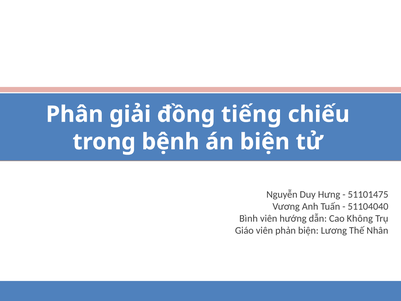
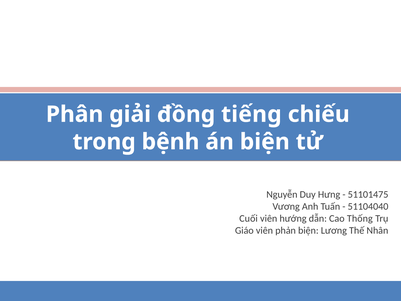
Bình: Bình -> Cuối (249, 218)
Không: Không -> Thống (360, 218)
